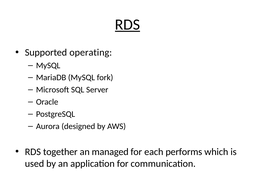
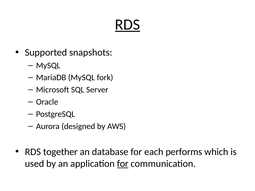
operating: operating -> snapshots (91, 53)
managed: managed -> database (110, 152)
for underline: none -> present (123, 164)
